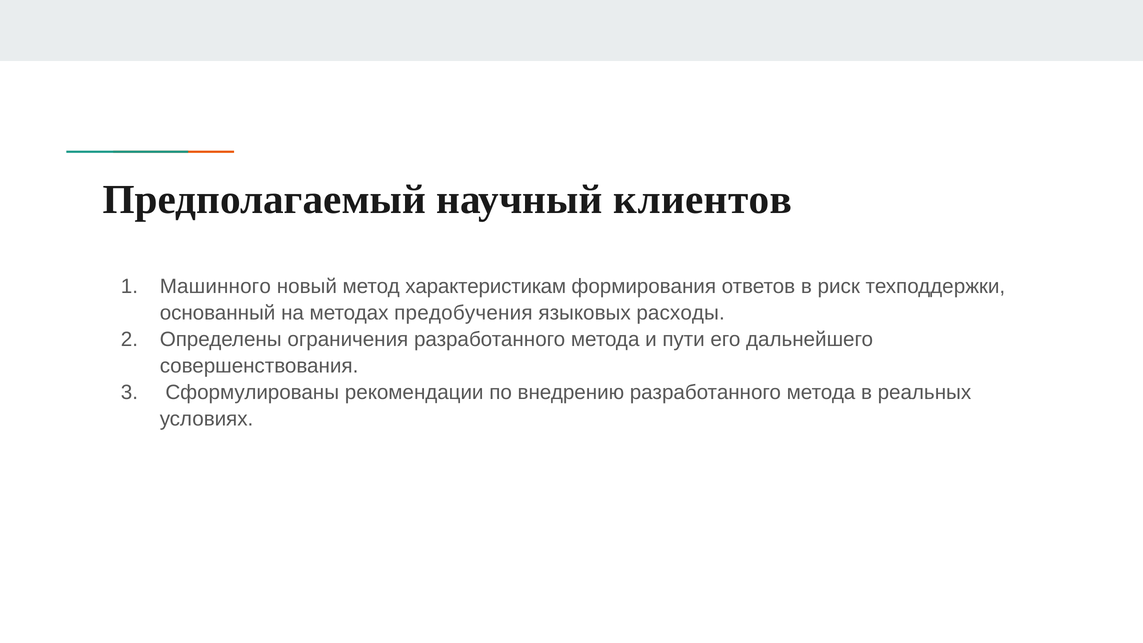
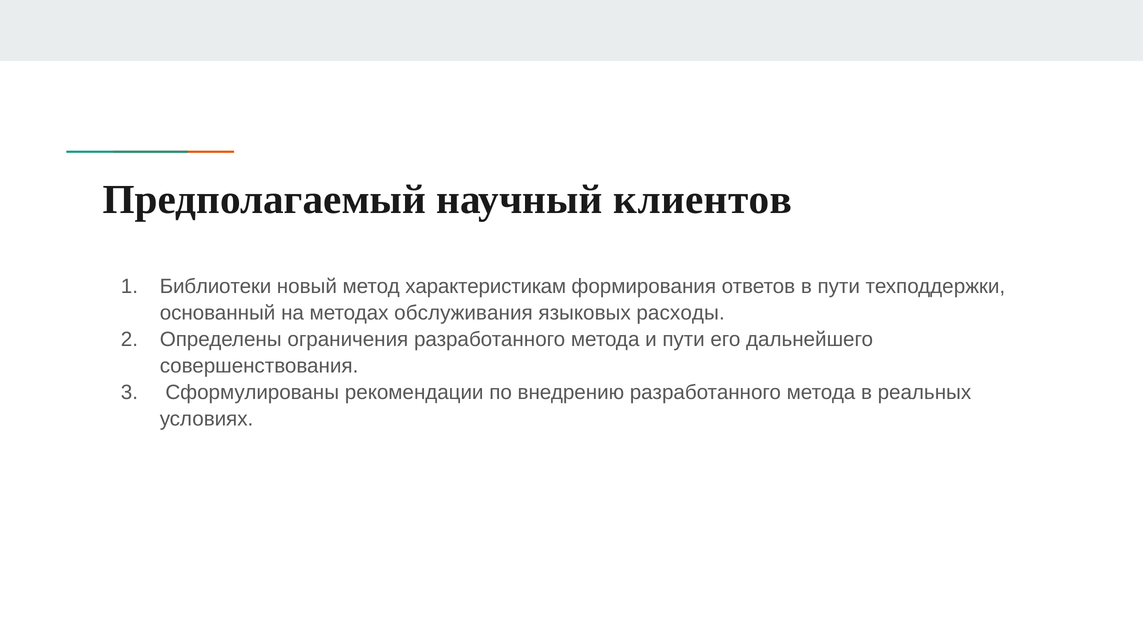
Машинного: Машинного -> Библиотеки (215, 287)
в риск: риск -> пути (839, 287)
предобучения: предобучения -> обслуживания (464, 313)
